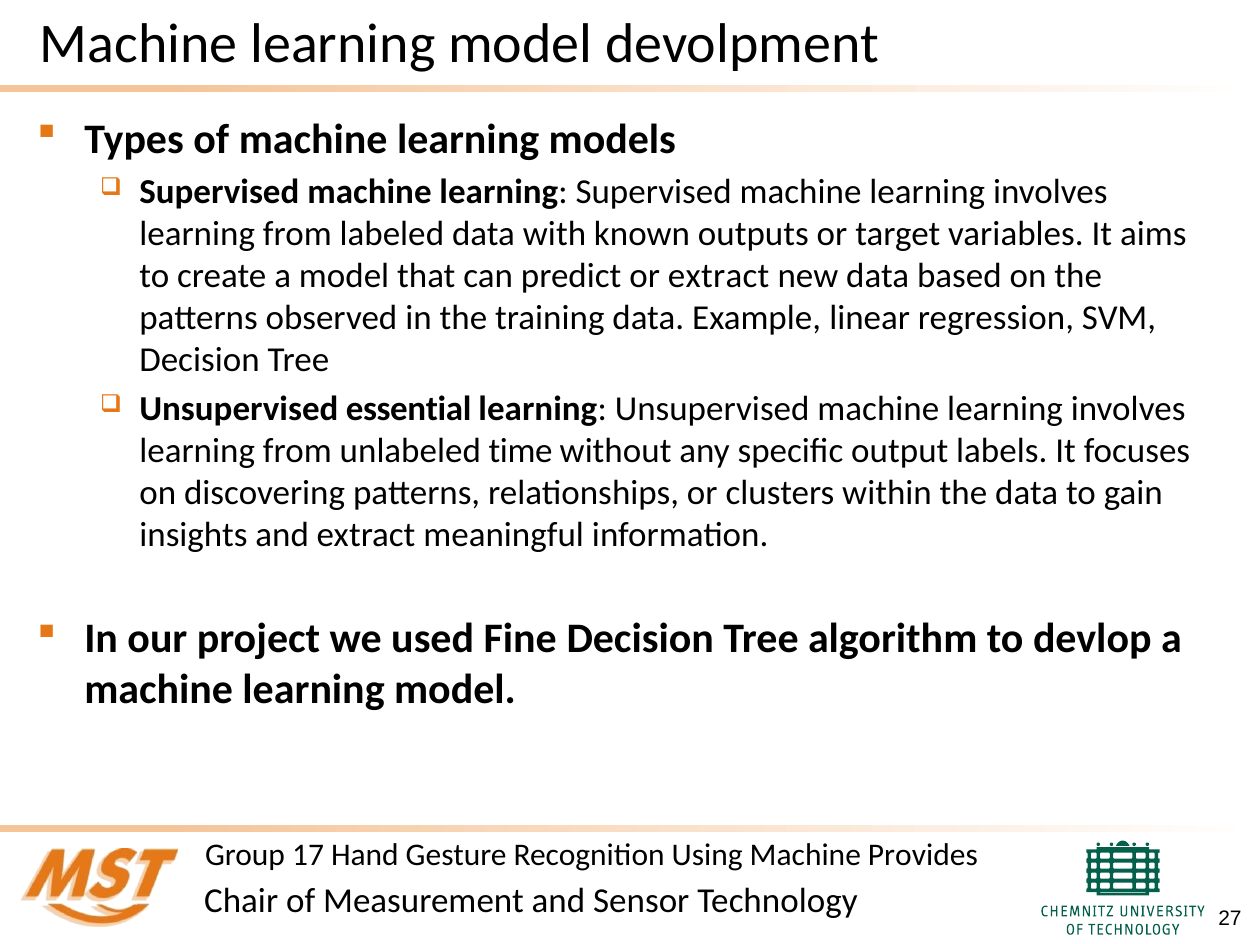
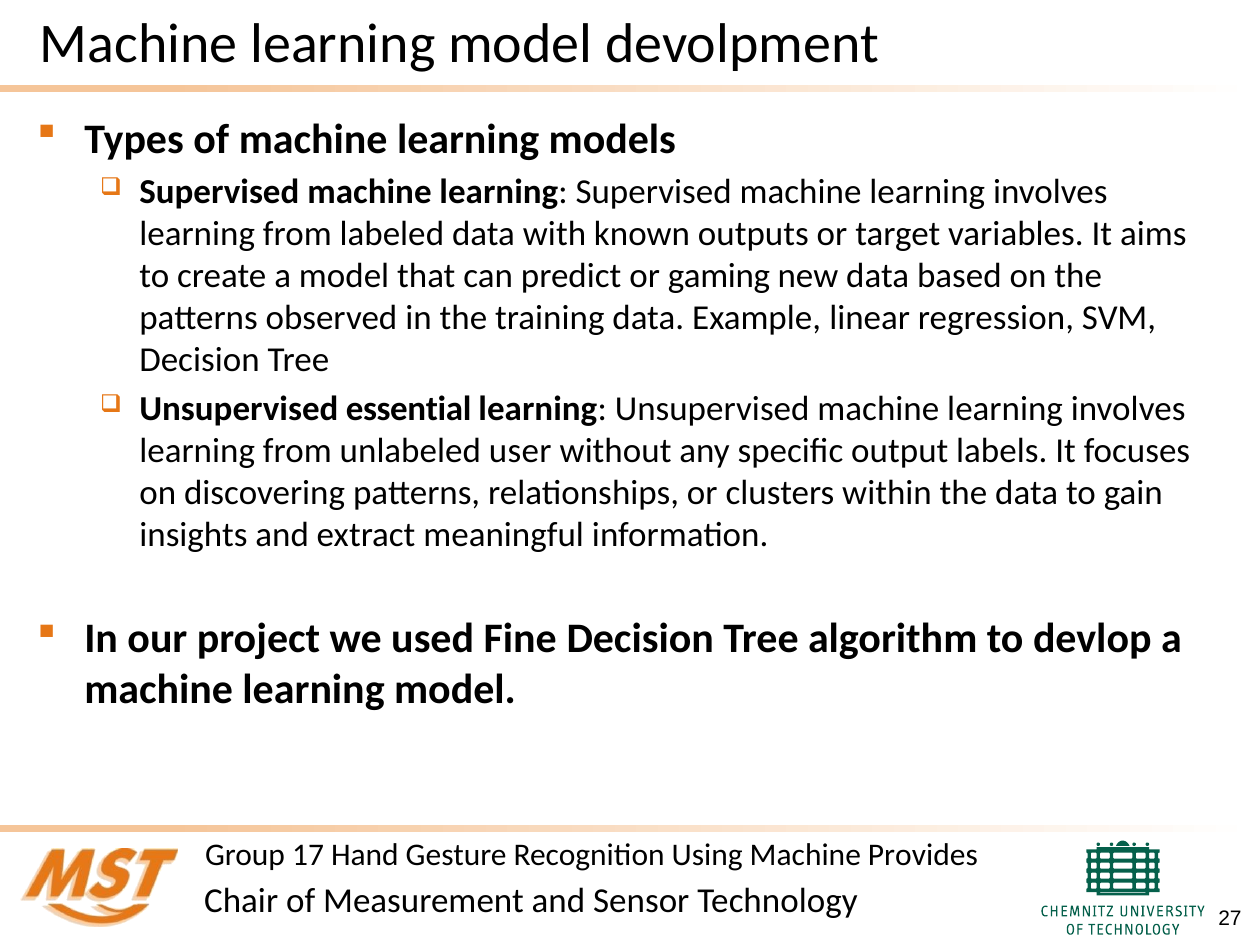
or extract: extract -> gaming (719, 276)
time: time -> user (520, 451)
